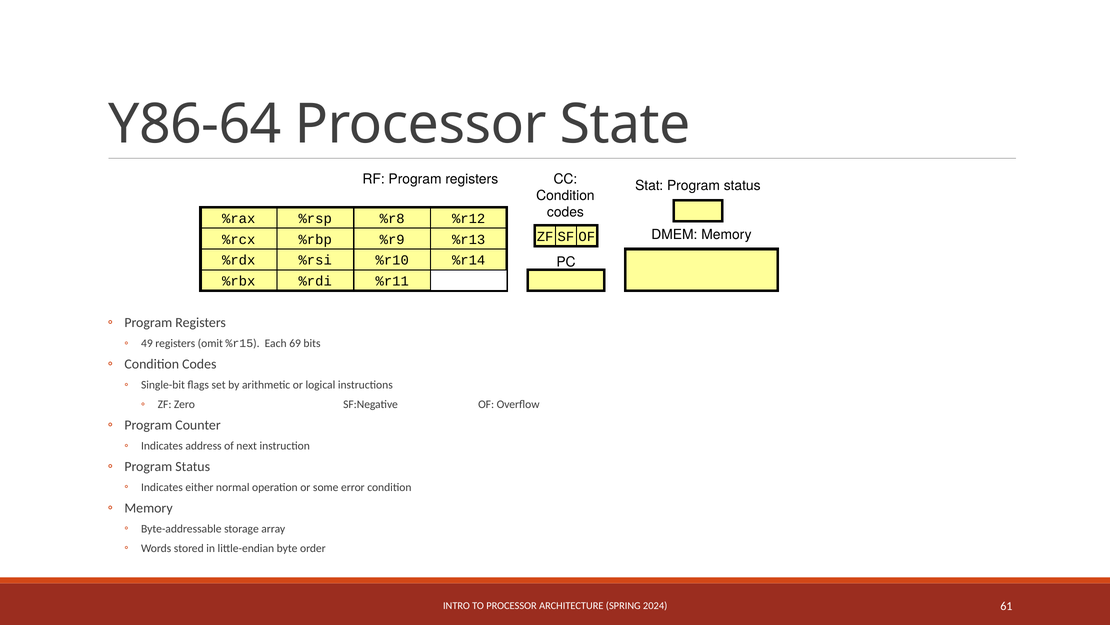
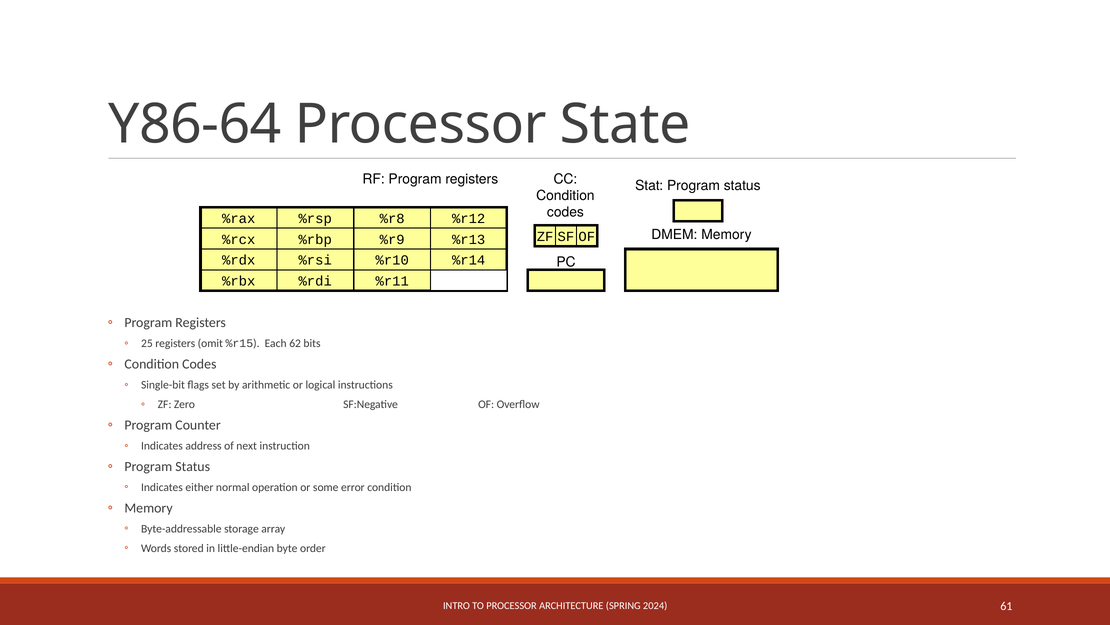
49: 49 -> 25 (147, 343)
69: 69 -> 62 (295, 343)
